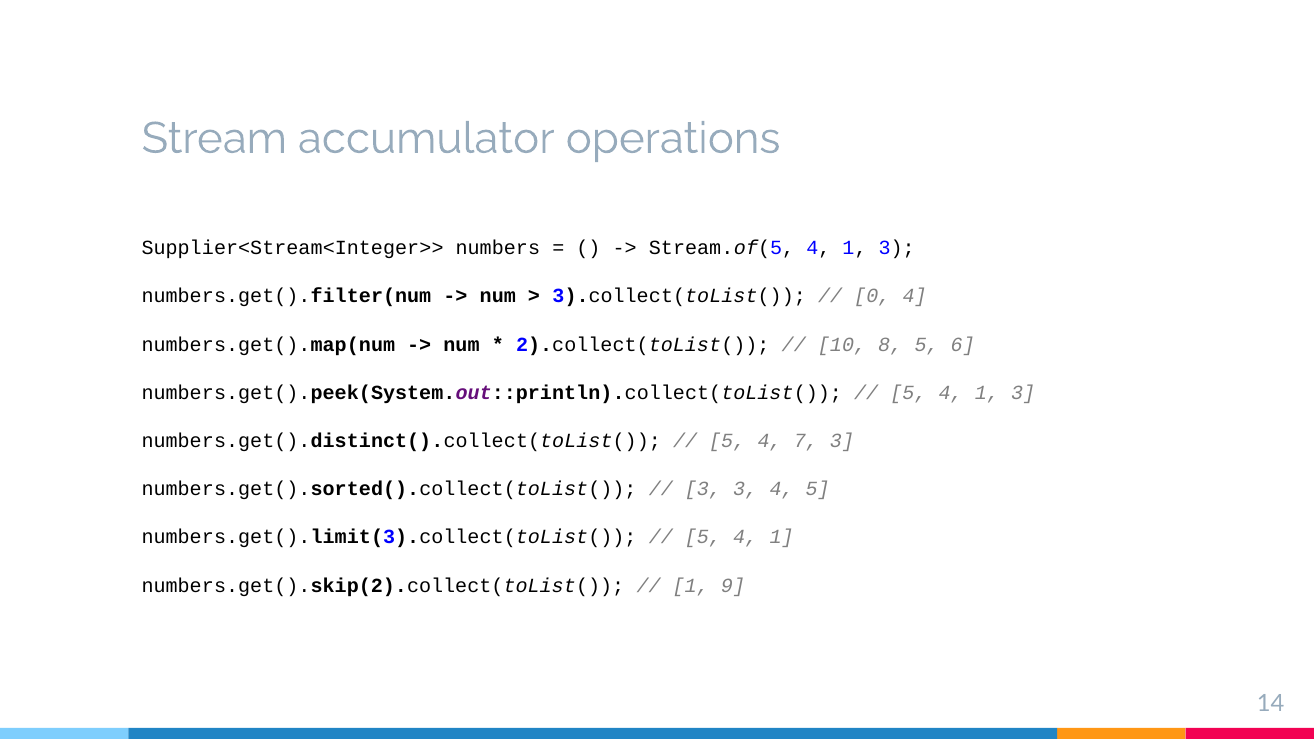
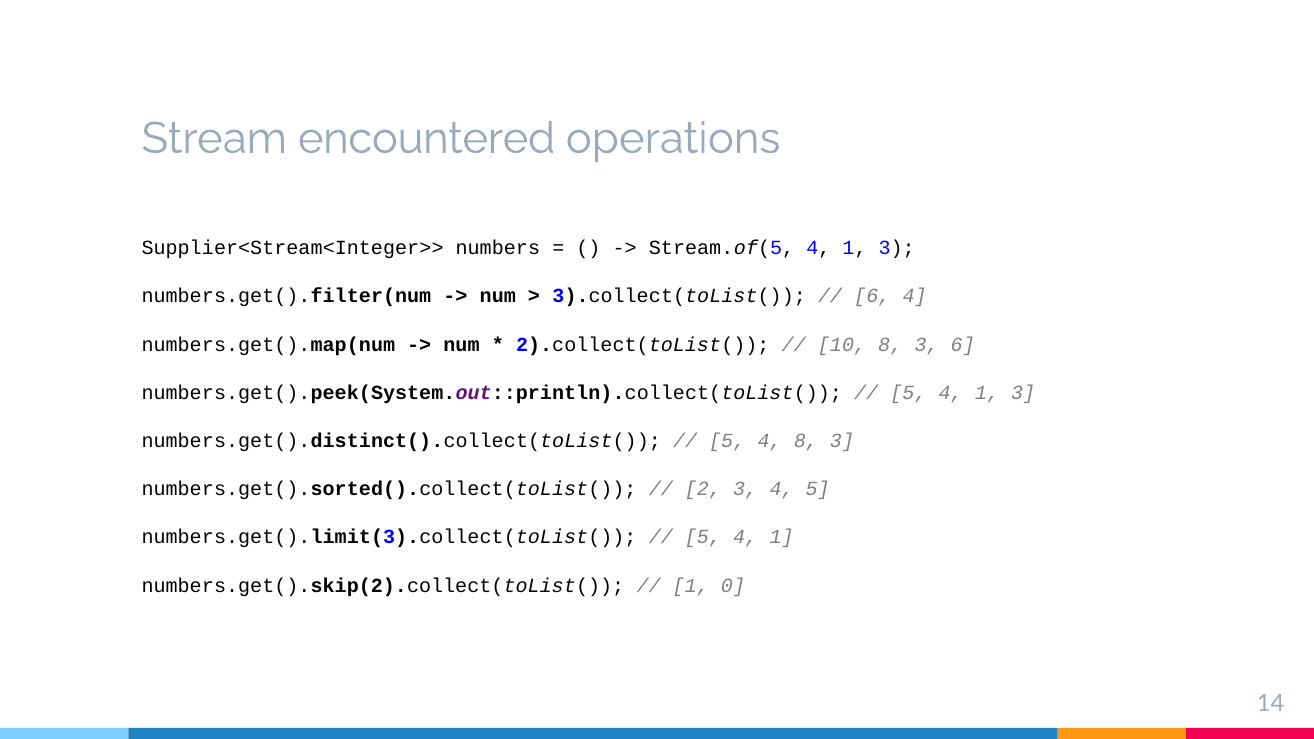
accumulator: accumulator -> encountered (427, 138)
0: 0 -> 6 (872, 296)
10 8 5: 5 -> 3 (927, 345)
4 7: 7 -> 8 (806, 441)
3: 3 -> 2 (703, 489)
9: 9 -> 0 (733, 586)
